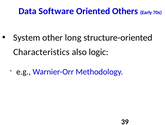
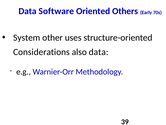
long: long -> uses (73, 37)
Characteristics: Characteristics -> Considerations (41, 52)
also logic: logic -> data (99, 52)
